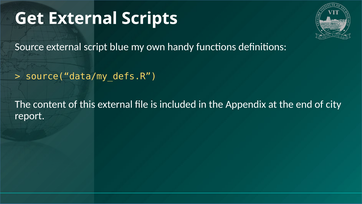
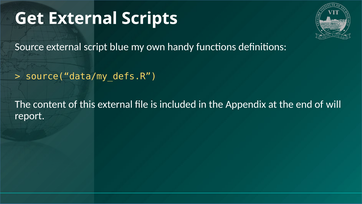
city: city -> will (334, 104)
